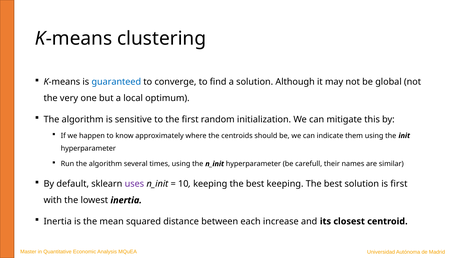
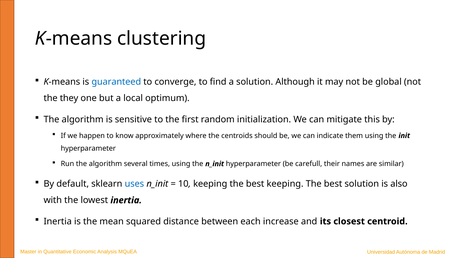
very: very -> they (69, 98)
uses colour: purple -> blue (134, 184)
is first: first -> also (399, 184)
